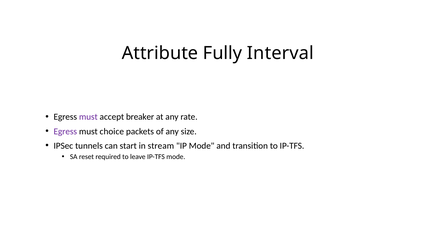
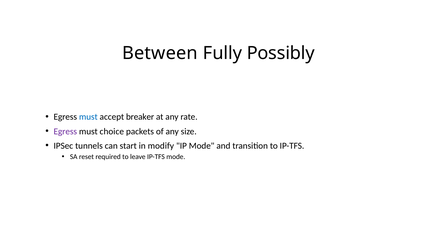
Attribute: Attribute -> Between (160, 53)
Interval: Interval -> Possibly (281, 53)
must colour: purple -> blue (88, 117)
stream: stream -> modify (161, 146)
